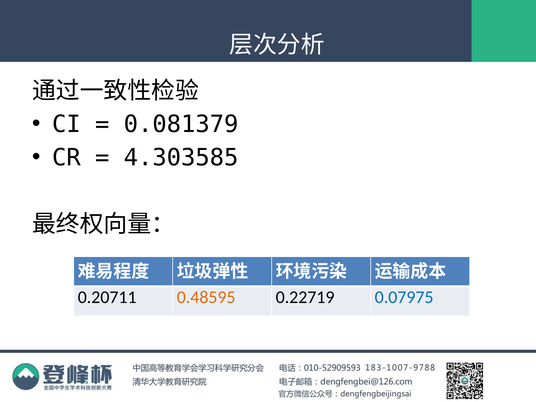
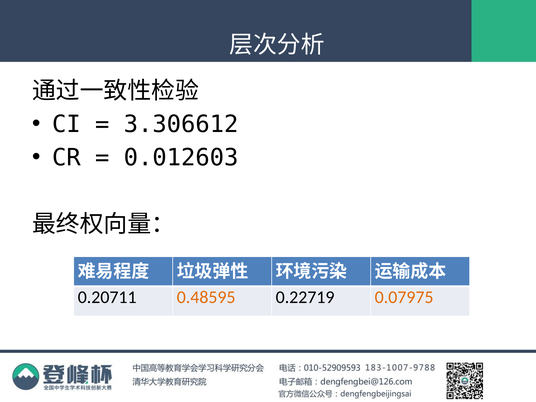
0.081379: 0.081379 -> 3.306612 (181, 124)
4.303585: 4.303585 -> 0.012603 (181, 158)
0.07975 colour: blue -> orange (404, 297)
